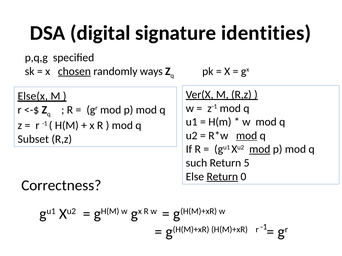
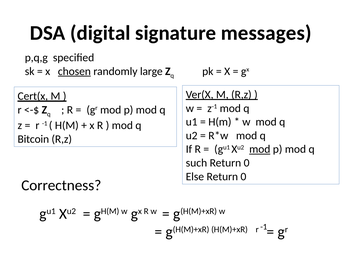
identities: identities -> messages (266, 33)
ways: ways -> large (151, 71)
Else(x: Else(x -> Cert(x (33, 96)
mod underline: present -> none (247, 136)
Subset: Subset -> Bitcoin (33, 139)
5: 5 -> 0 (247, 163)
Return underline: present -> none (222, 177)
